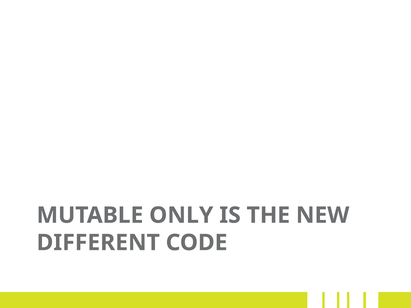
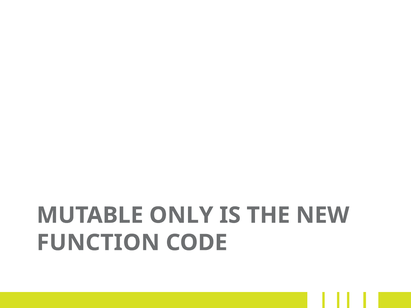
DIFFERENT: DIFFERENT -> FUNCTION (98, 243)
